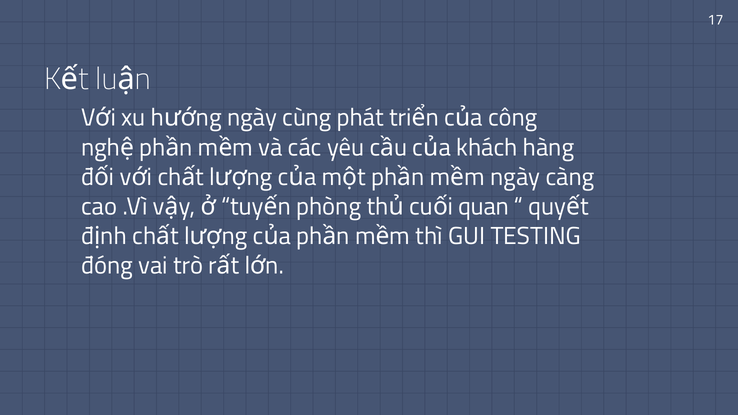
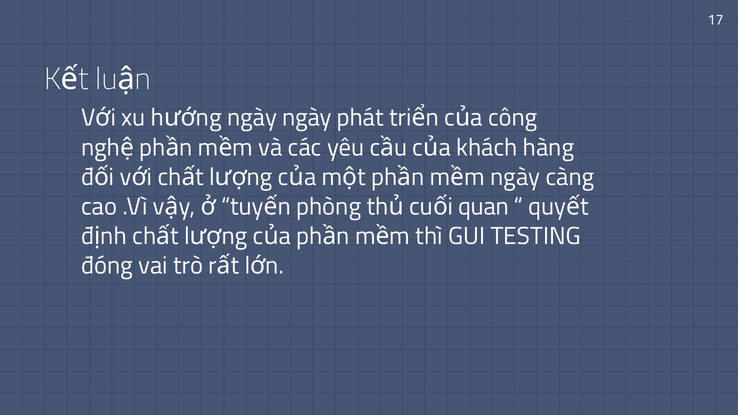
ngày cùng: cùng -> ngày (307, 118)
